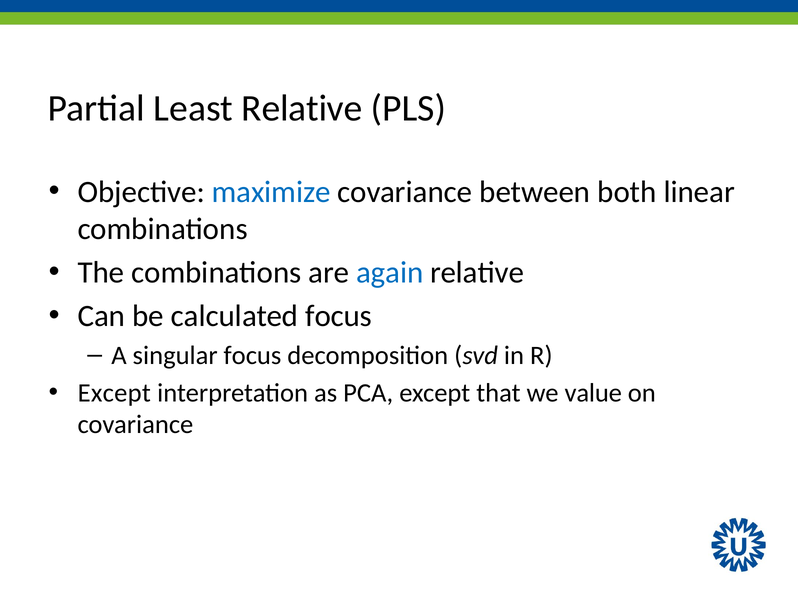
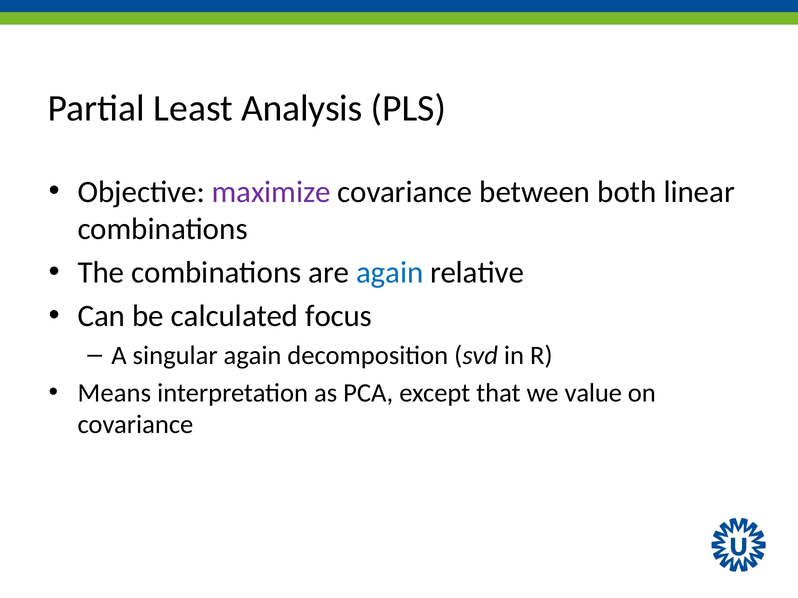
Least Relative: Relative -> Analysis (302, 108)
maximize colour: blue -> purple (271, 192)
singular focus: focus -> again (253, 356)
Except: Except -> Means (114, 393)
